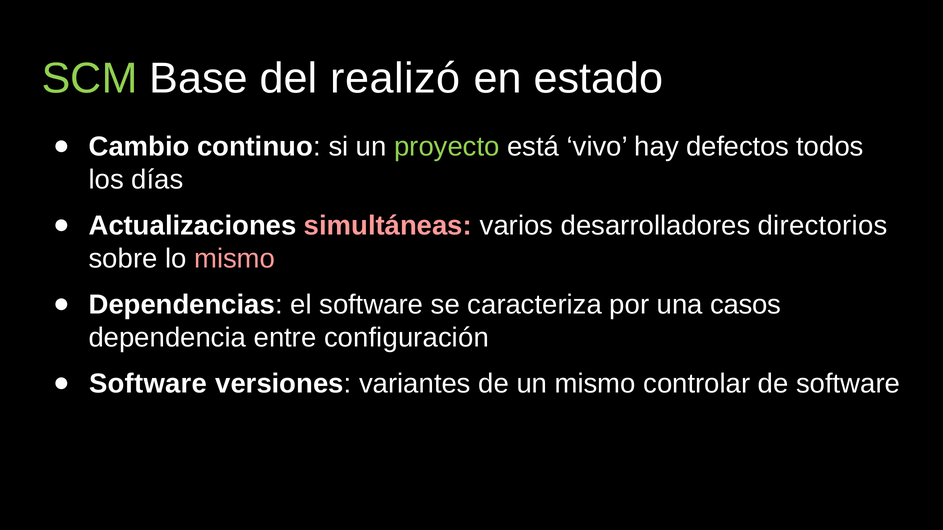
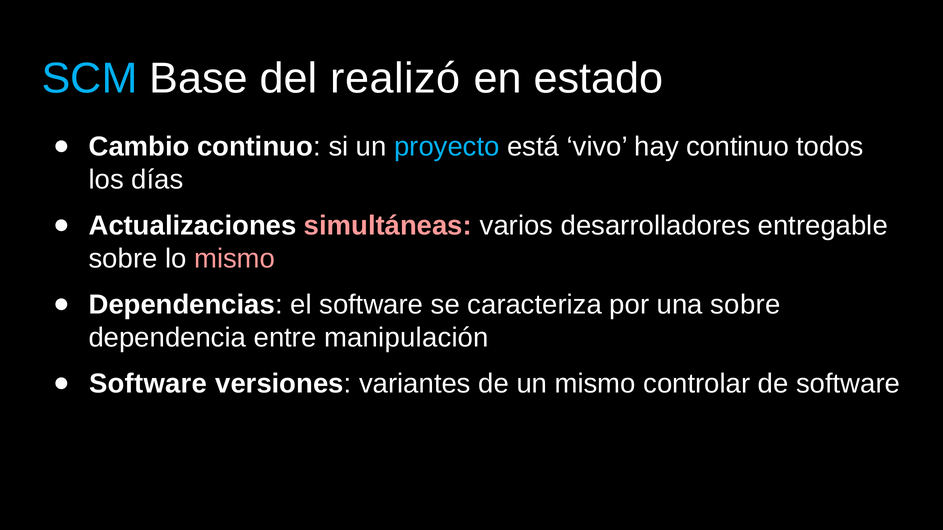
SCM colour: light green -> light blue (90, 78)
proyecto colour: light green -> light blue (447, 147)
hay defectos: defectos -> continuo (738, 147)
directorios: directorios -> entregable (823, 226)
una casos: casos -> sobre (745, 305)
configuración: configuración -> manipulación (406, 338)
